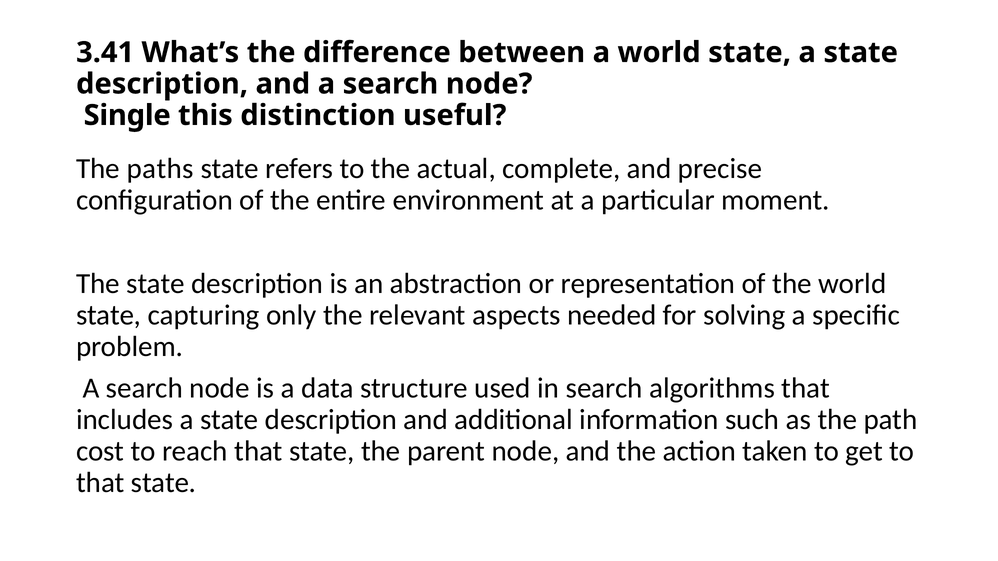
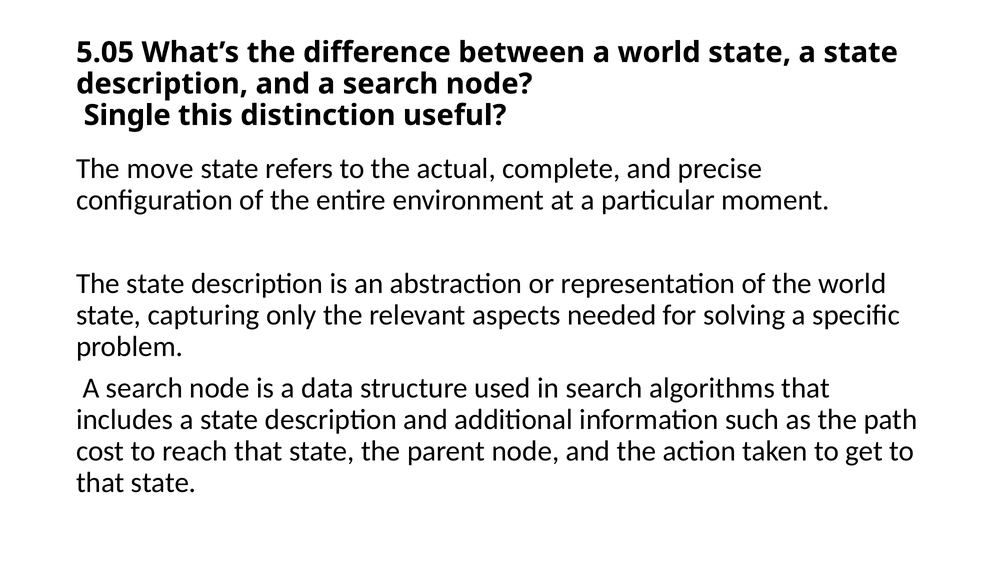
3.41: 3.41 -> 5.05 (105, 53)
paths: paths -> move (160, 169)
